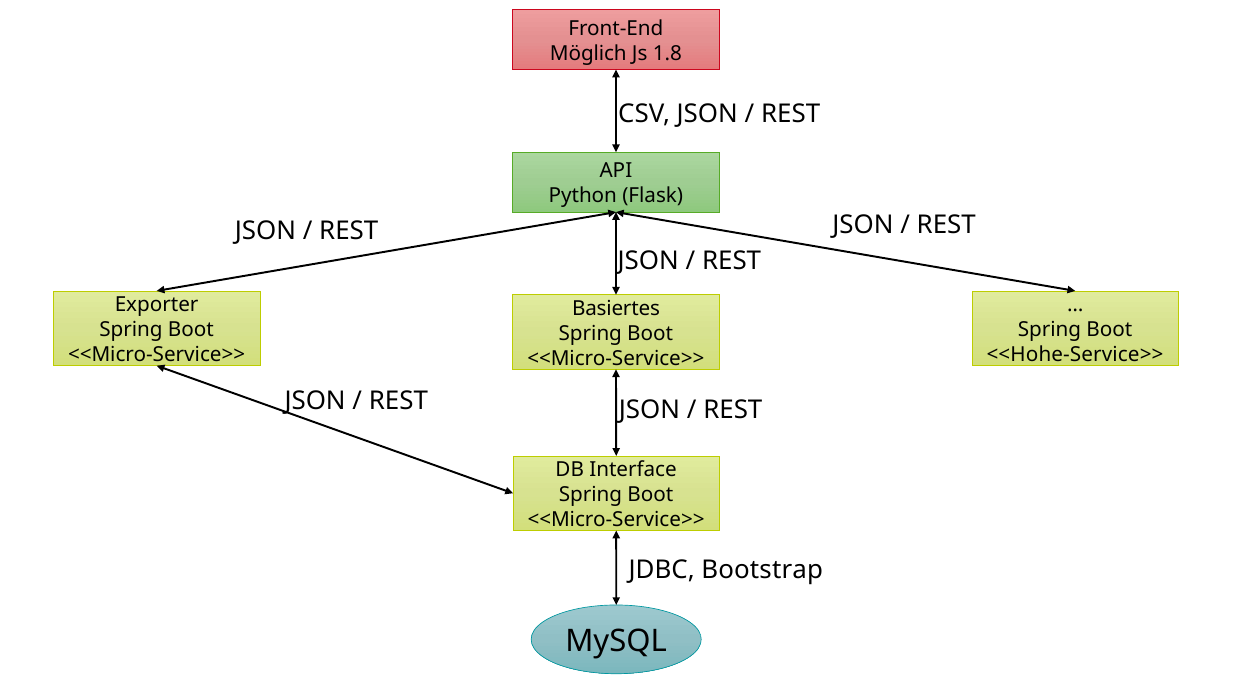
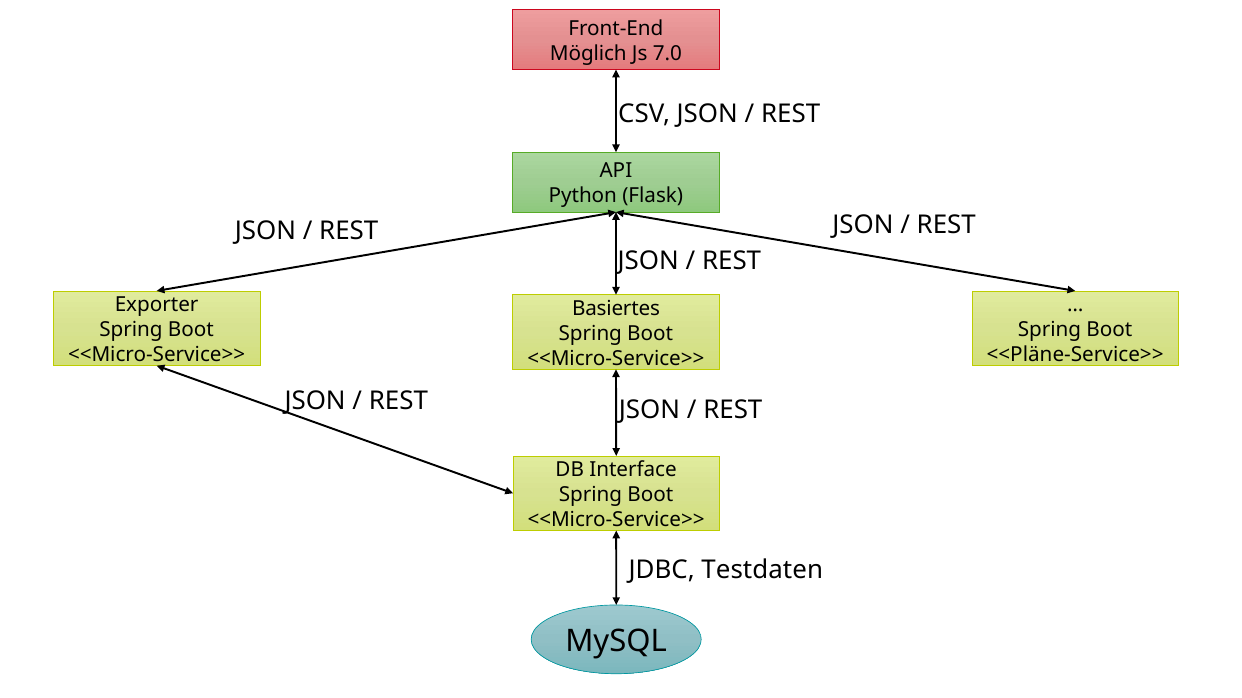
1.8: 1.8 -> 7.0 (667, 54)
<<Hohe-Service>>: <<Hohe-Service>> -> <<Pläne-Service>> (1075, 355)
Bootstrap: Bootstrap -> Testdaten (762, 571)
